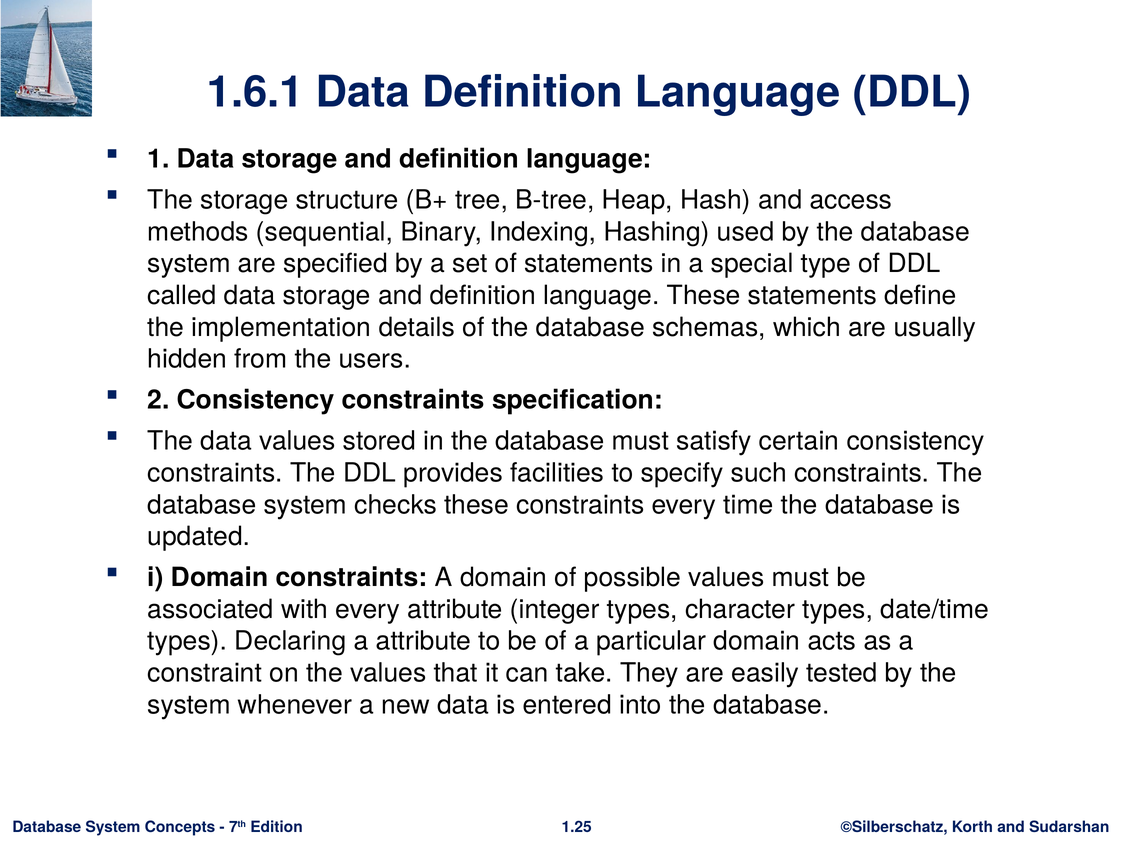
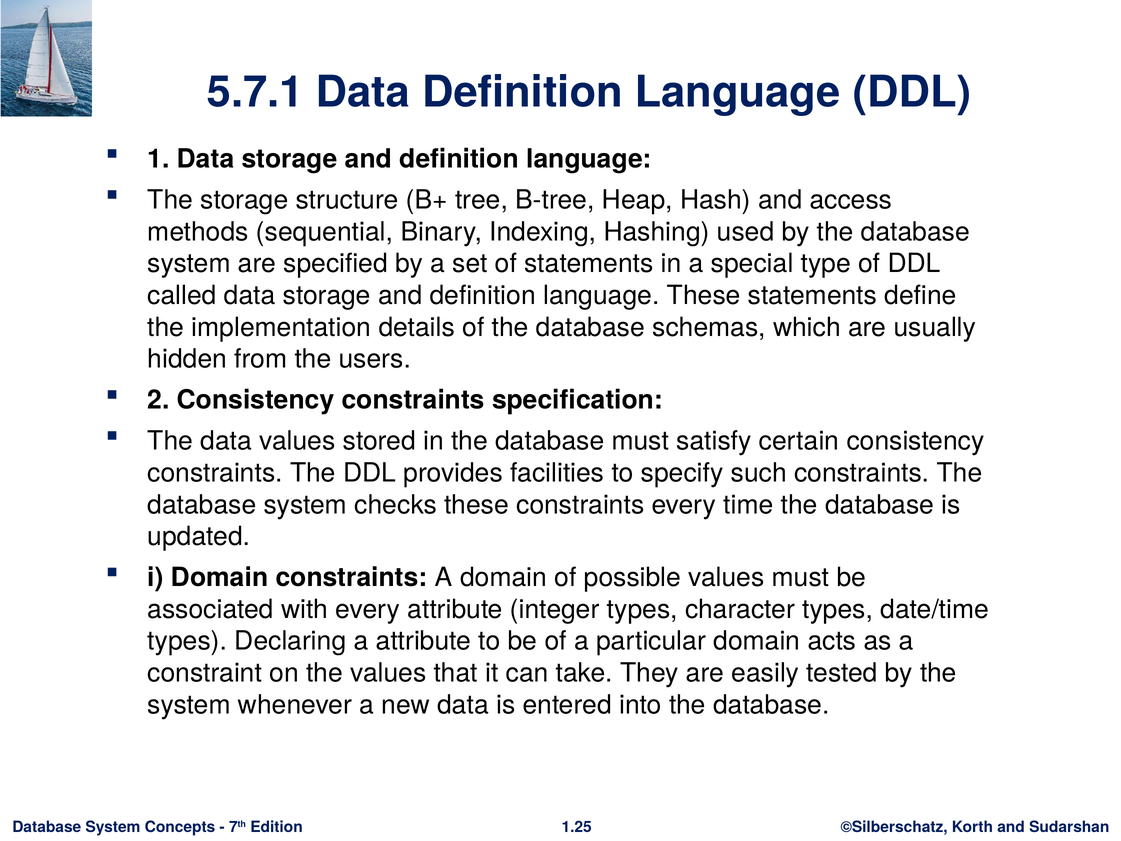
1.6.1: 1.6.1 -> 5.7.1 (255, 93)
